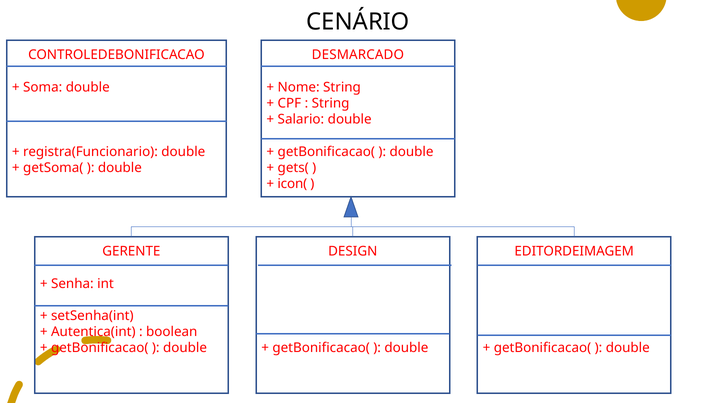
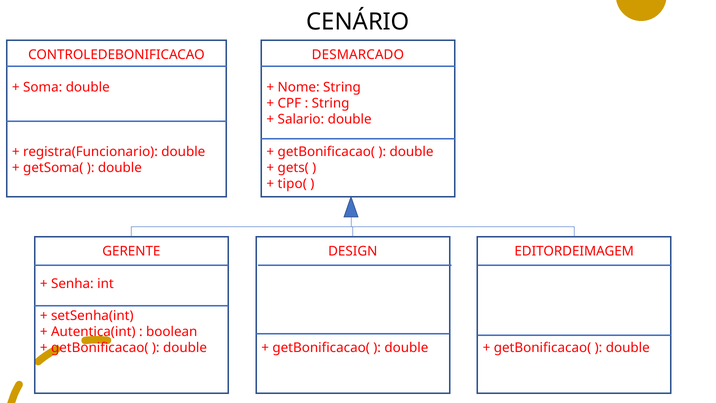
icon(: icon( -> tipo( (292, 184)
